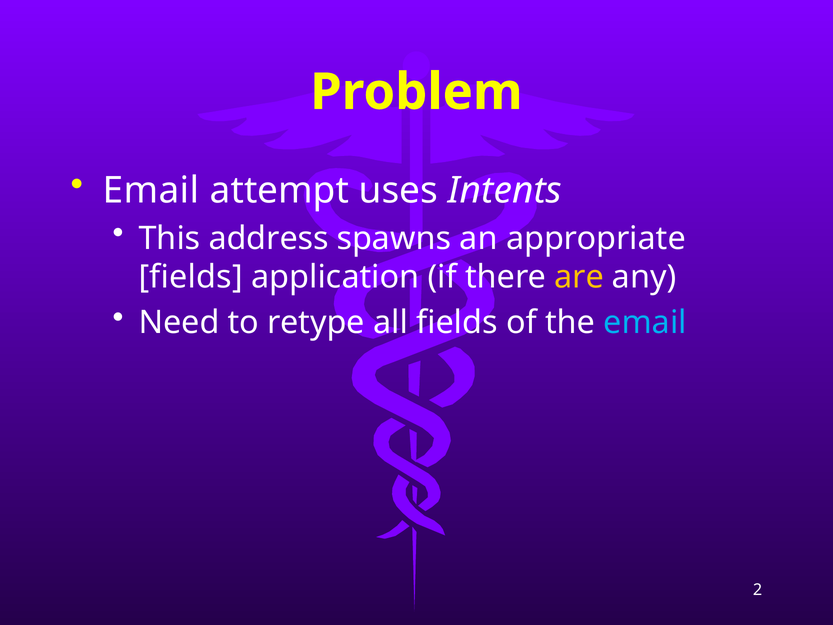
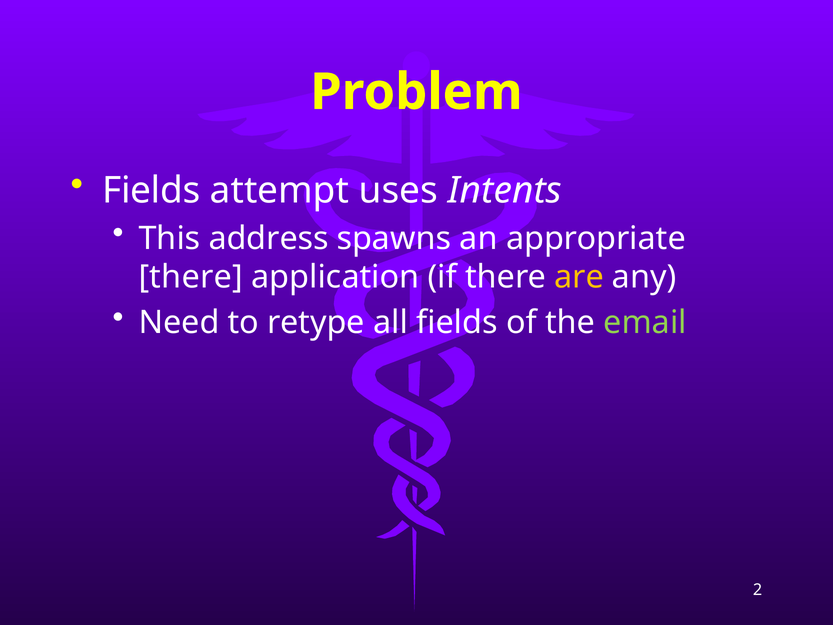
Email: Email -> Fields (151, 190)
fields: fields -> there (191, 277)
email colour: light blue -> light green (645, 323)
